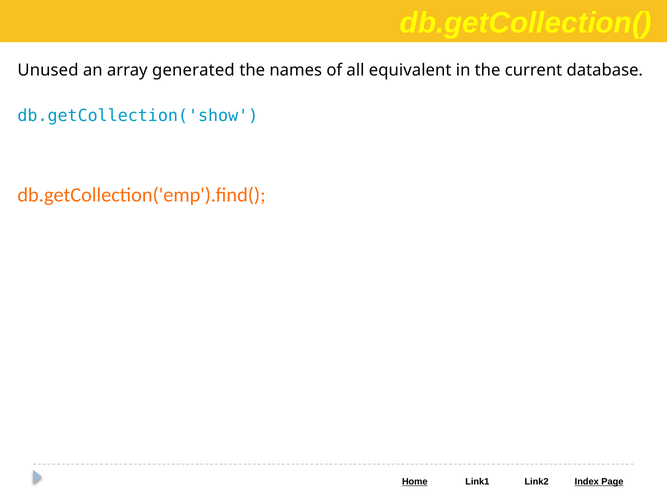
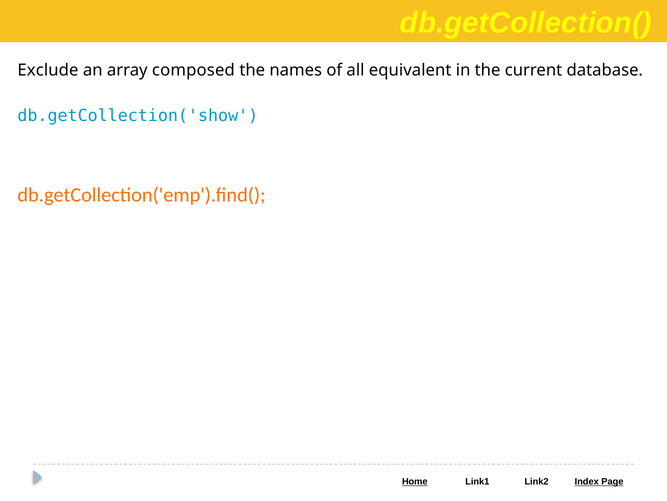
Unused: Unused -> Exclude (48, 70)
generated: generated -> composed (193, 70)
